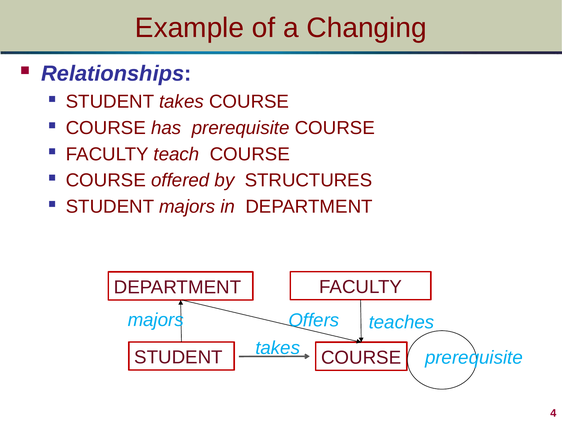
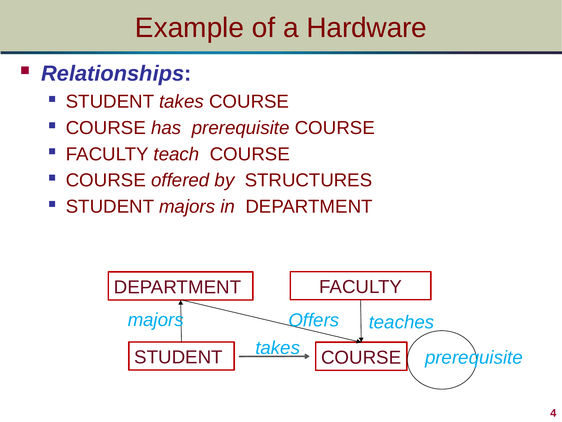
Changing: Changing -> Hardware (367, 28)
